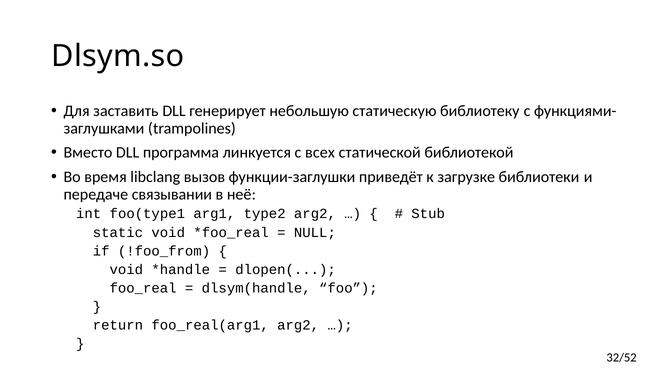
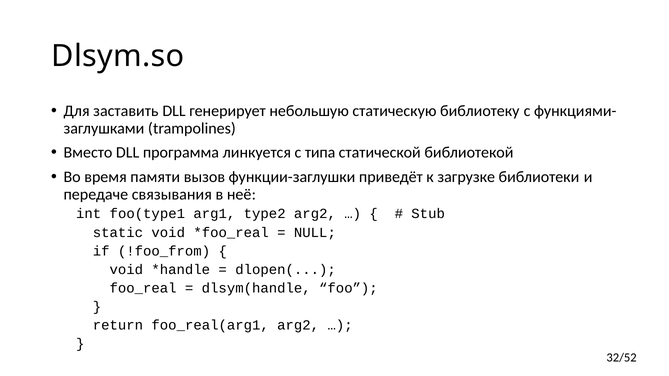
всех: всех -> типа (320, 153)
libclang: libclang -> памяти (155, 177)
связывании: связывании -> связывания (172, 194)
